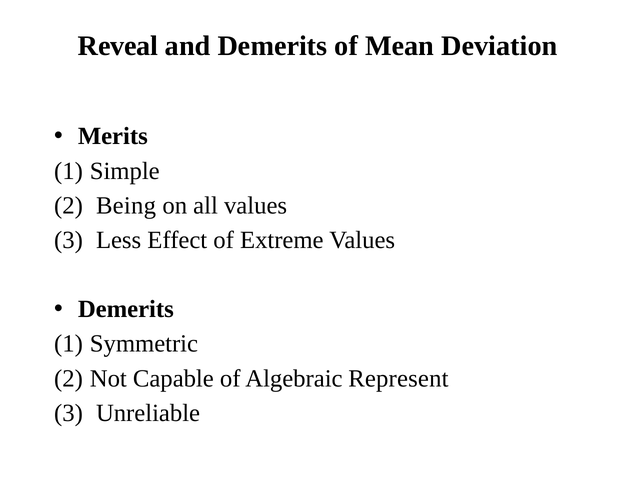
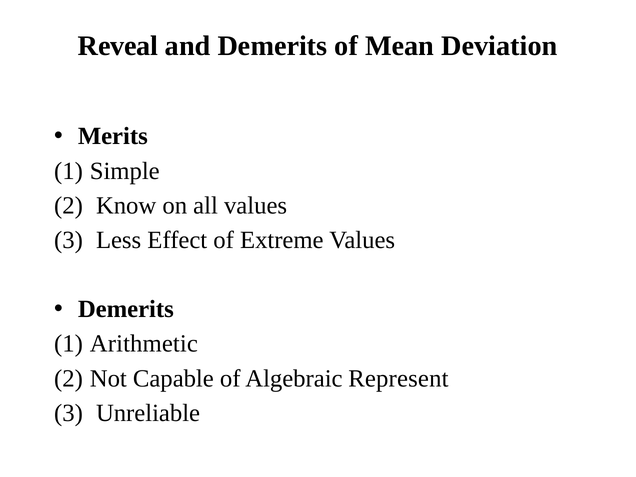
Being: Being -> Know (126, 205)
Symmetric: Symmetric -> Arithmetic (144, 344)
